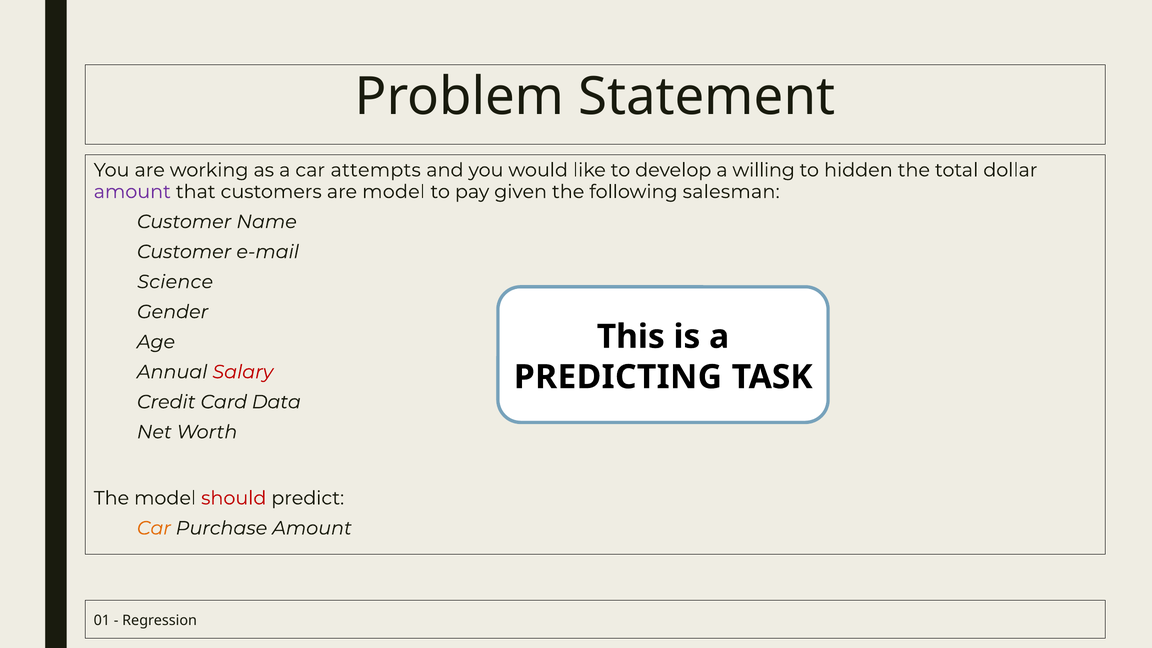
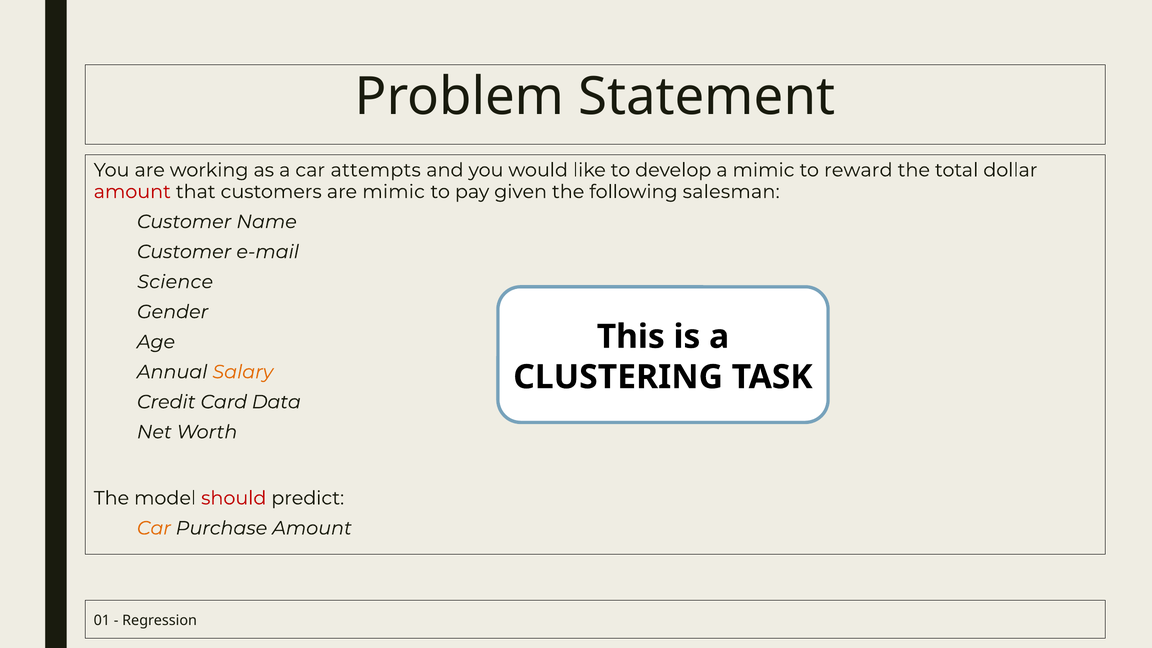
a willing: willing -> mimic (764, 170)
hidden: hidden -> reward (858, 170)
amount colour: purple -> red (132, 192)
are model: model -> mimic (394, 192)
Salary colour: red -> orange (243, 372)
PREDICTING: PREDICTING -> CLUSTERING (618, 377)
